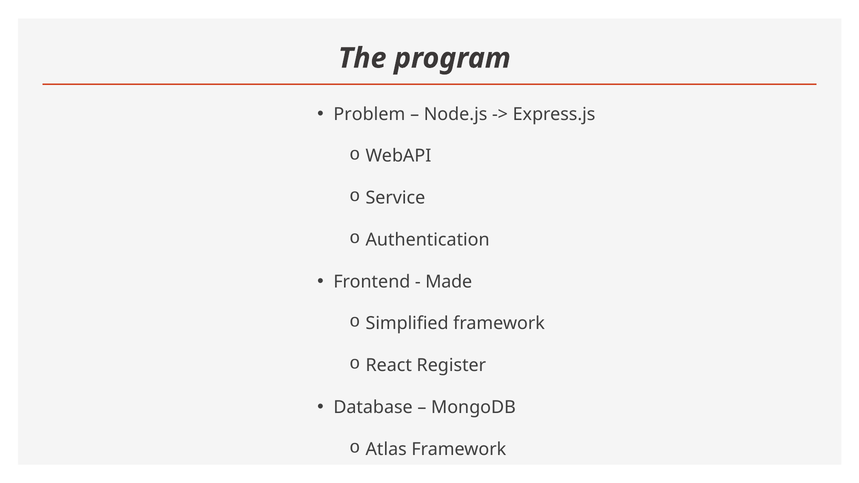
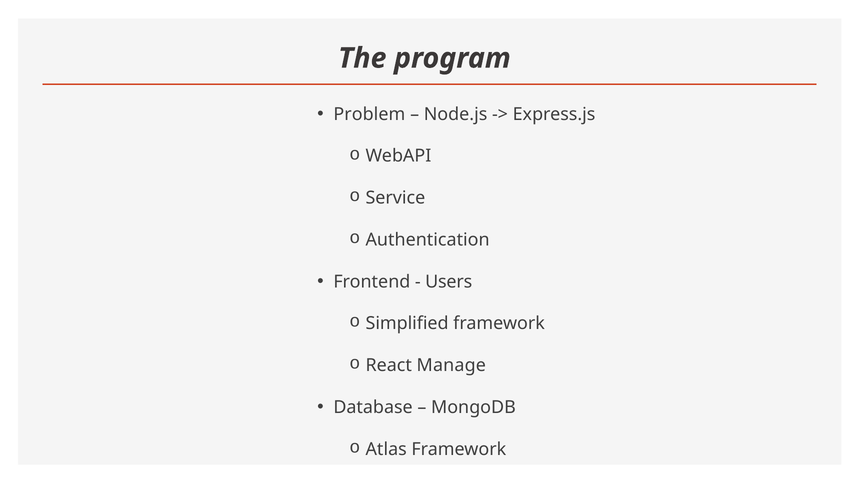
Made: Made -> Users (449, 282)
Register: Register -> Manage (451, 366)
